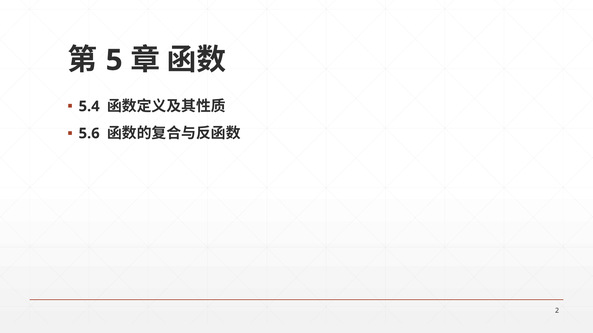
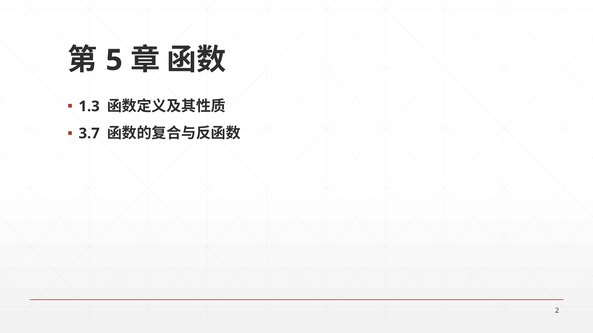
5.4: 5.4 -> 1.3 (89, 107)
5.6: 5.6 -> 3.7 (89, 134)
